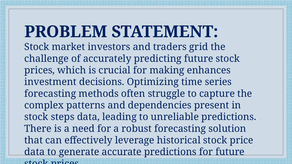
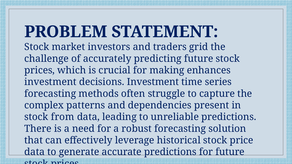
decisions Optimizing: Optimizing -> Investment (153, 82)
steps: steps -> from (63, 117)
